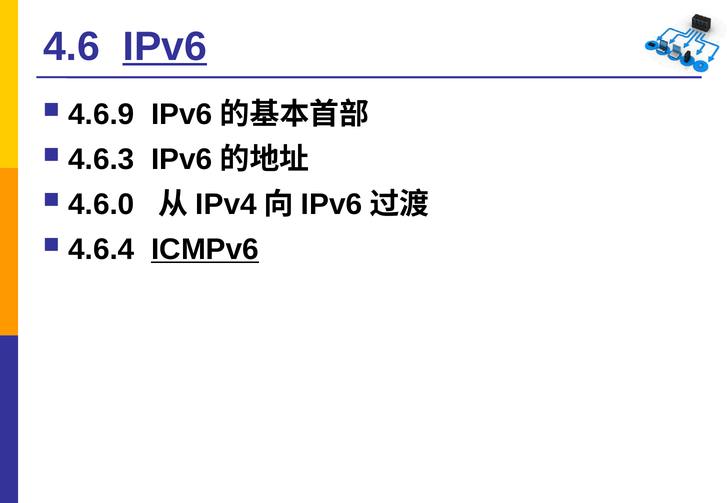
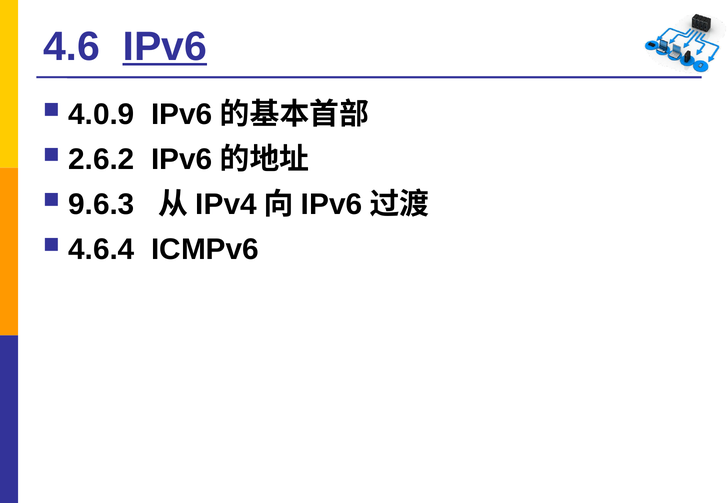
4.6.9: 4.6.9 -> 4.0.9 (101, 115)
4.6.3: 4.6.3 -> 2.6.2 (101, 160)
4.6.0: 4.6.0 -> 9.6.3 (101, 205)
ICMPv6 underline: present -> none (205, 250)
